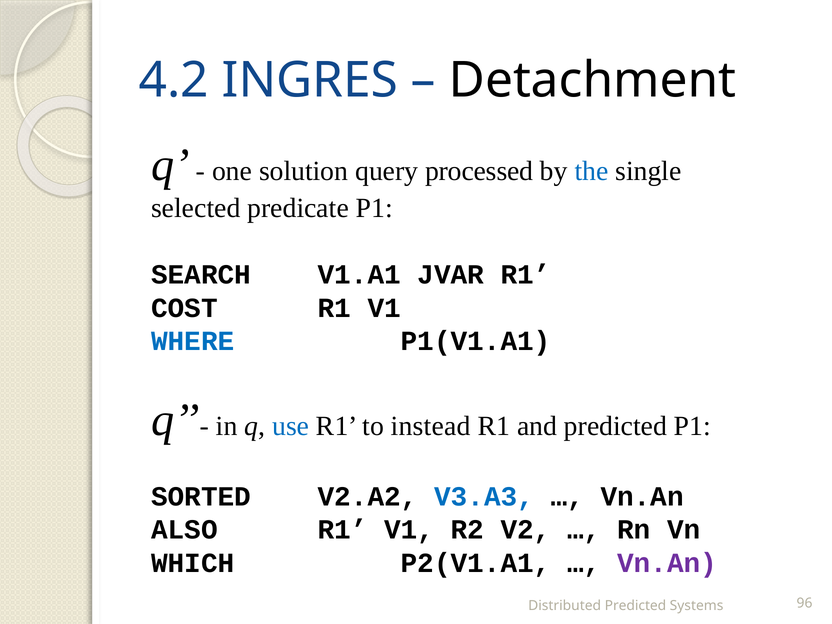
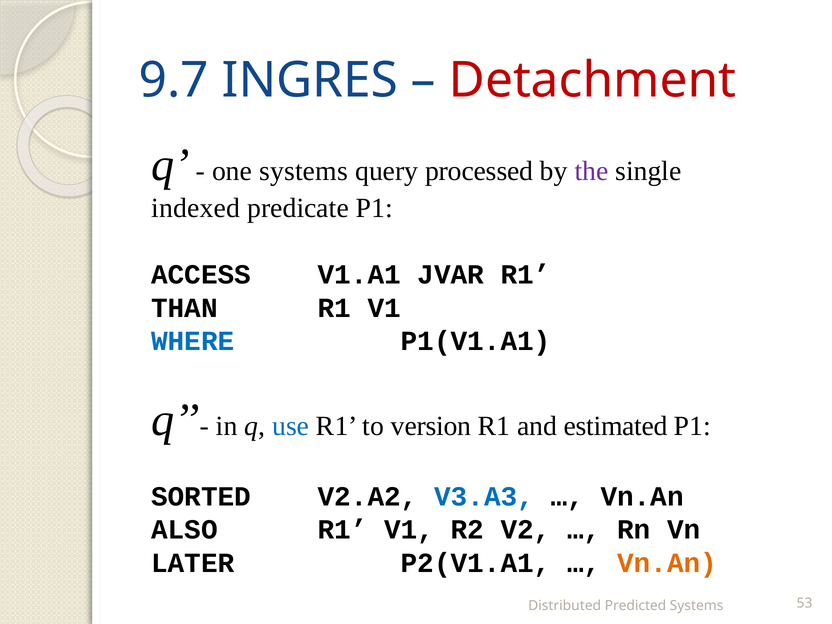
4.2: 4.2 -> 9.7 (174, 80)
Detachment colour: black -> red (593, 80)
one solution: solution -> systems (304, 171)
the colour: blue -> purple (591, 171)
selected: selected -> indexed (196, 208)
SEARCH: SEARCH -> ACCESS (201, 275)
COST: COST -> THAN (184, 308)
instead: instead -> version (431, 426)
and predicted: predicted -> estimated (616, 426)
WHICH: WHICH -> LATER (193, 563)
Vn.An colour: purple -> orange (667, 563)
96: 96 -> 53 (805, 603)
